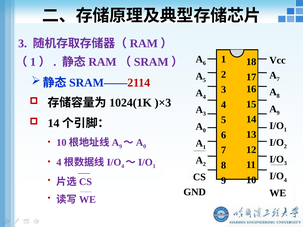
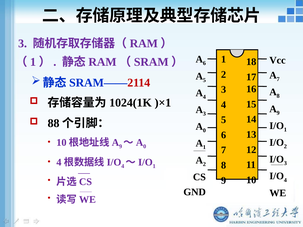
)×3: )×3 -> )×1 (163, 103)
14: 14 -> 88 (54, 123)
